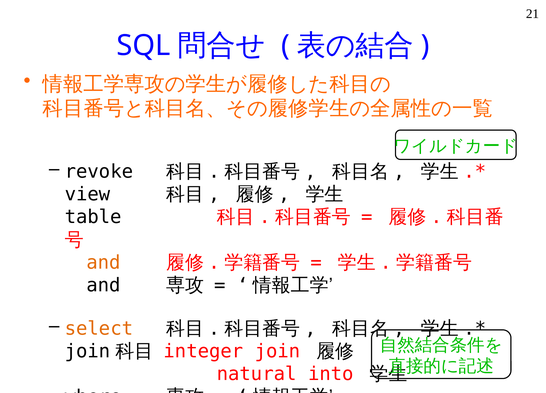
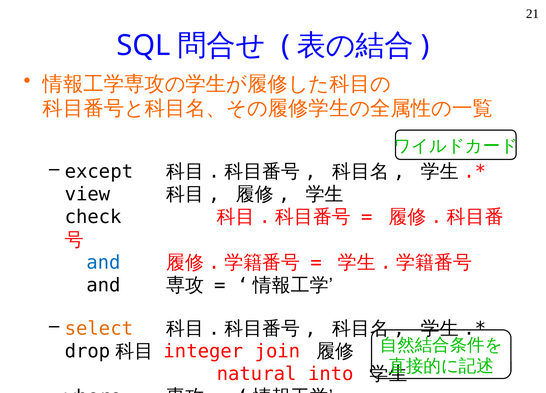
revoke: revoke -> except (99, 172)
table: table -> check (93, 217)
and colour: orange -> blue (103, 263)
join: join -> drop (88, 351)
